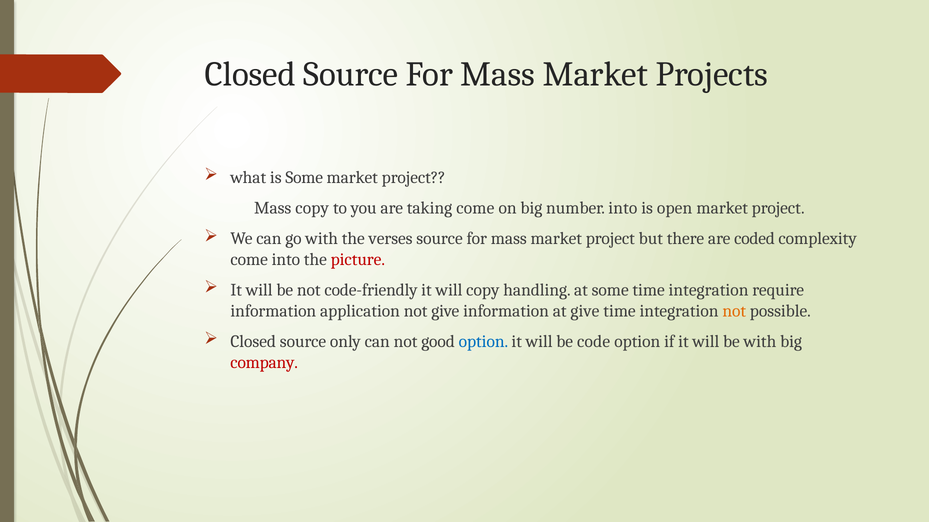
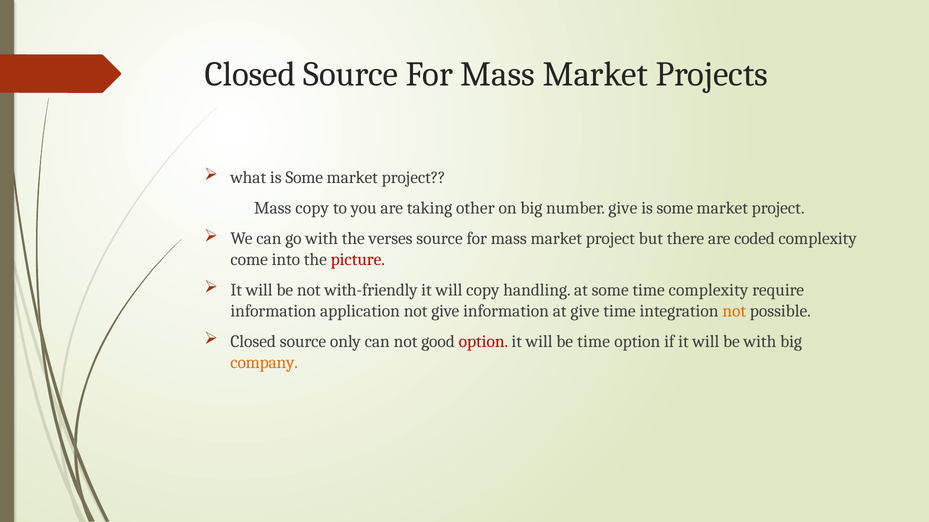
taking come: come -> other (475, 208)
number into: into -> give (623, 208)
open: open -> some (675, 208)
code-friendly: code-friendly -> with-friendly (371, 290)
some time integration: integration -> complexity (708, 290)
option colour: blue -> red (483, 342)
be code: code -> time (594, 342)
company colour: red -> orange (264, 363)
